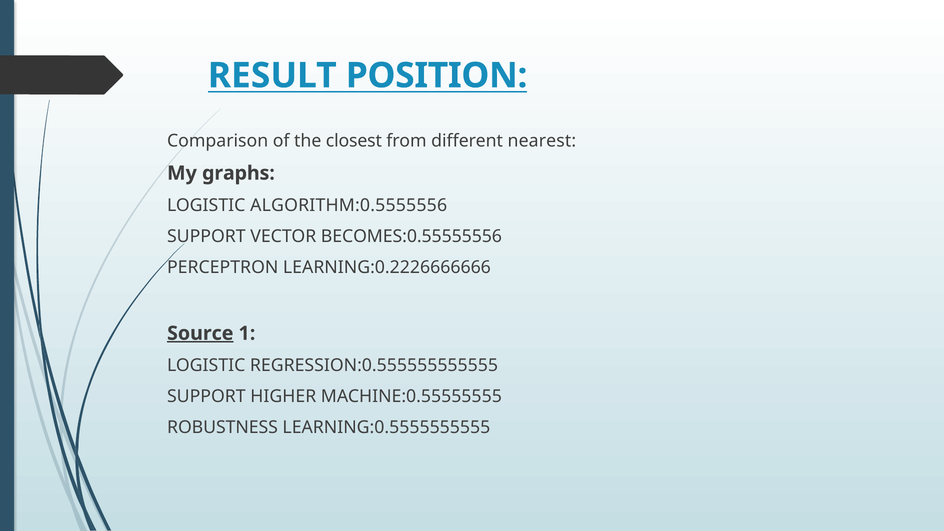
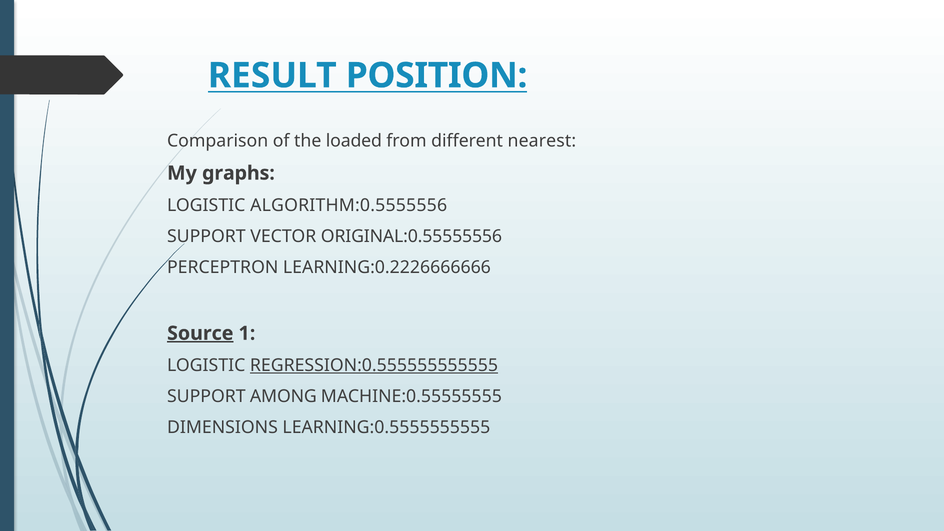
closest: closest -> loaded (354, 141)
BECOMES:0.55555556: BECOMES:0.55555556 -> ORIGINAL:0.55555556 (411, 236)
REGRESSION:0.555555555555 underline: none -> present (374, 365)
HIGHER: HIGHER -> AMONG (283, 397)
ROBUSTNESS: ROBUSTNESS -> DIMENSIONS (222, 428)
